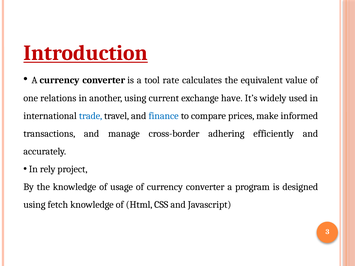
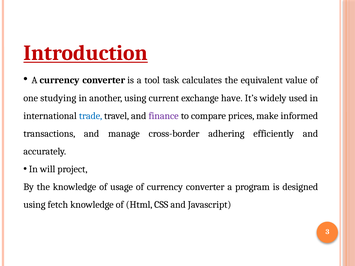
rate: rate -> task (171, 80)
relations: relations -> studying (58, 98)
finance colour: blue -> purple (164, 116)
rely: rely -> will (48, 169)
